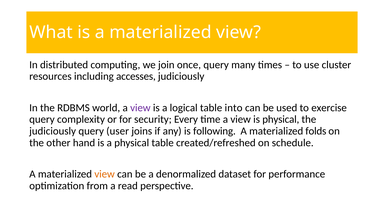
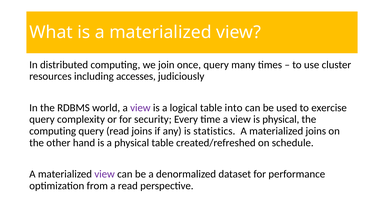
judiciously: judiciously -> computing (53, 131)
query user: user -> read (118, 131)
following: following -> statistics (214, 131)
materialized folds: folds -> joins (316, 131)
view colour: orange -> purple (105, 174)
